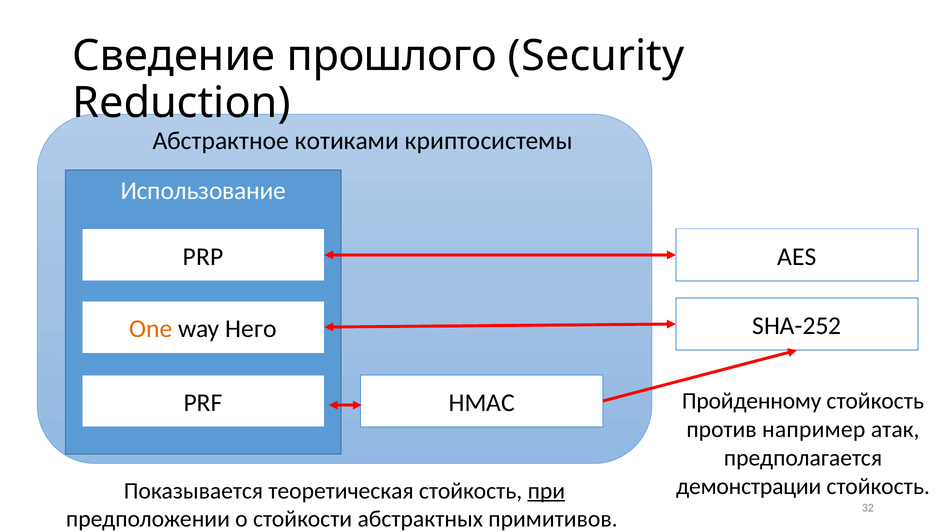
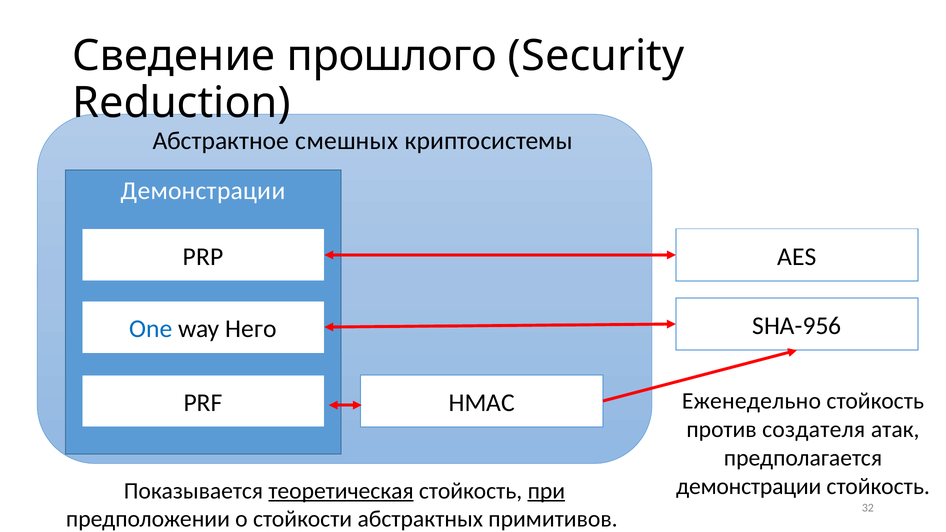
котиками: котиками -> смешных (347, 141)
Использование: Использование -> Демонстрации (203, 191)
SHA-252: SHA-252 -> SHA-956 (797, 326)
One colour: orange -> blue (151, 329)
Пройденному: Пройденному -> Еженедельно (751, 401)
например: например -> создателя (814, 430)
теоретическая underline: none -> present (341, 491)
